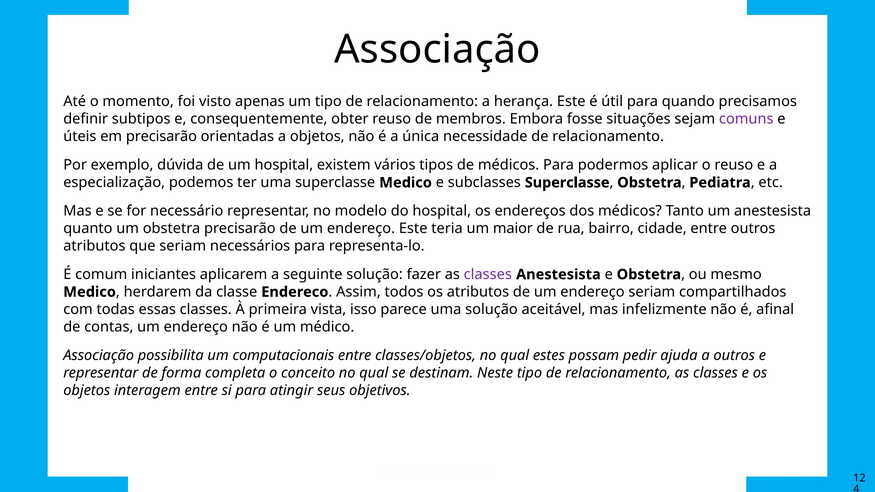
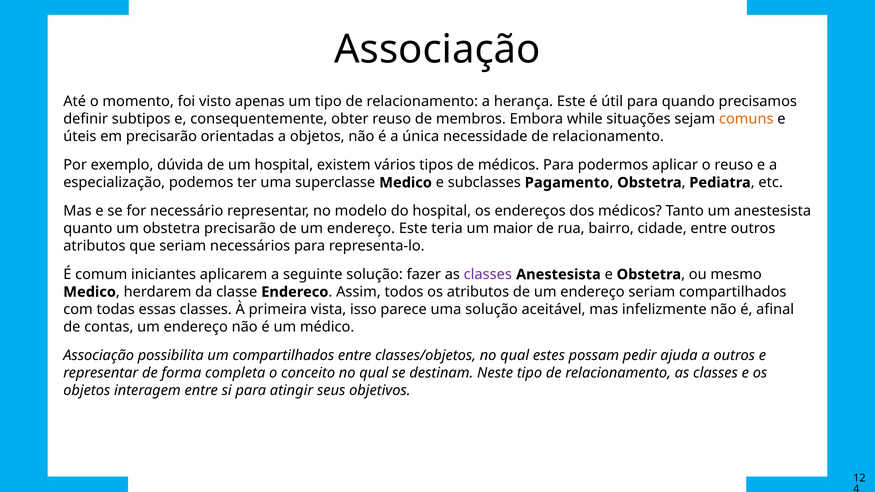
fosse: fosse -> while (585, 119)
comuns colour: purple -> orange (746, 119)
subclasses Superclasse: Superclasse -> Pagamento (567, 183)
um computacionais: computacionais -> compartilhados (283, 356)
